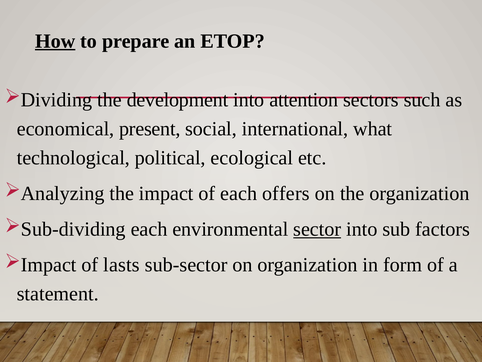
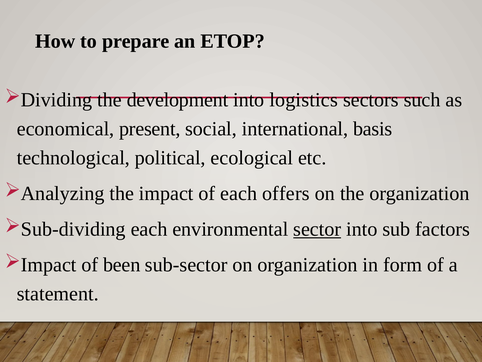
How underline: present -> none (55, 41)
attention: attention -> logistics (304, 100)
what: what -> basis (373, 129)
lasts: lasts -> been (122, 264)
